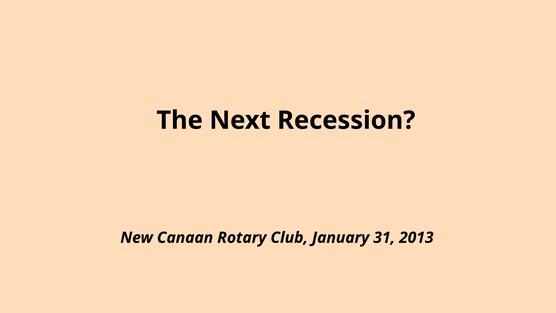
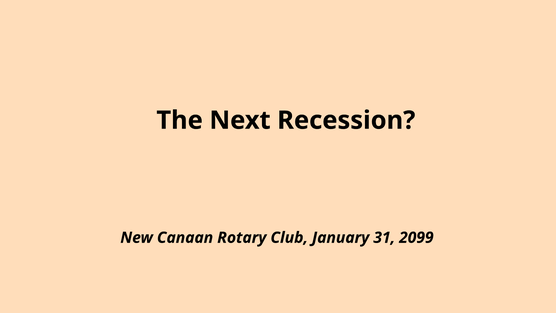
2013: 2013 -> 2099 (416, 237)
